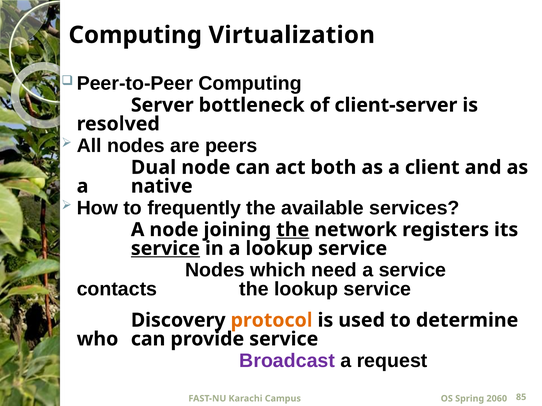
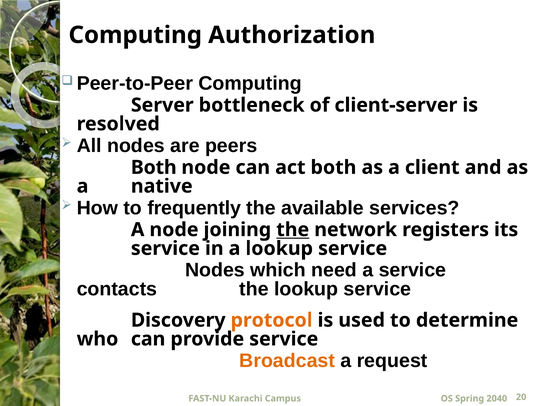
Virtualization: Virtualization -> Authorization (292, 35)
Dual: Dual -> Both (154, 168)
service underline: present -> none (165, 249)
Broadcast colour: purple -> orange (287, 361)
2060: 2060 -> 2040 (497, 399)
85: 85 -> 20 (521, 398)
